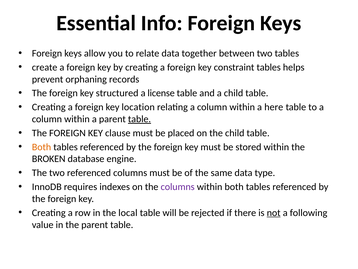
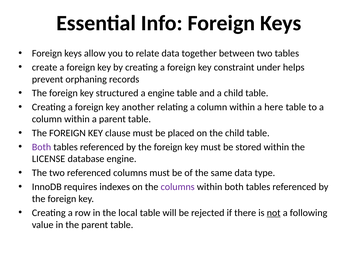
constraint tables: tables -> under (269, 67)
a license: license -> engine (161, 93)
location: location -> another (138, 107)
table underline: present -> none (139, 119)
Both colour: orange -> purple (42, 147)
BROKEN: BROKEN -> LICENSE (49, 159)
